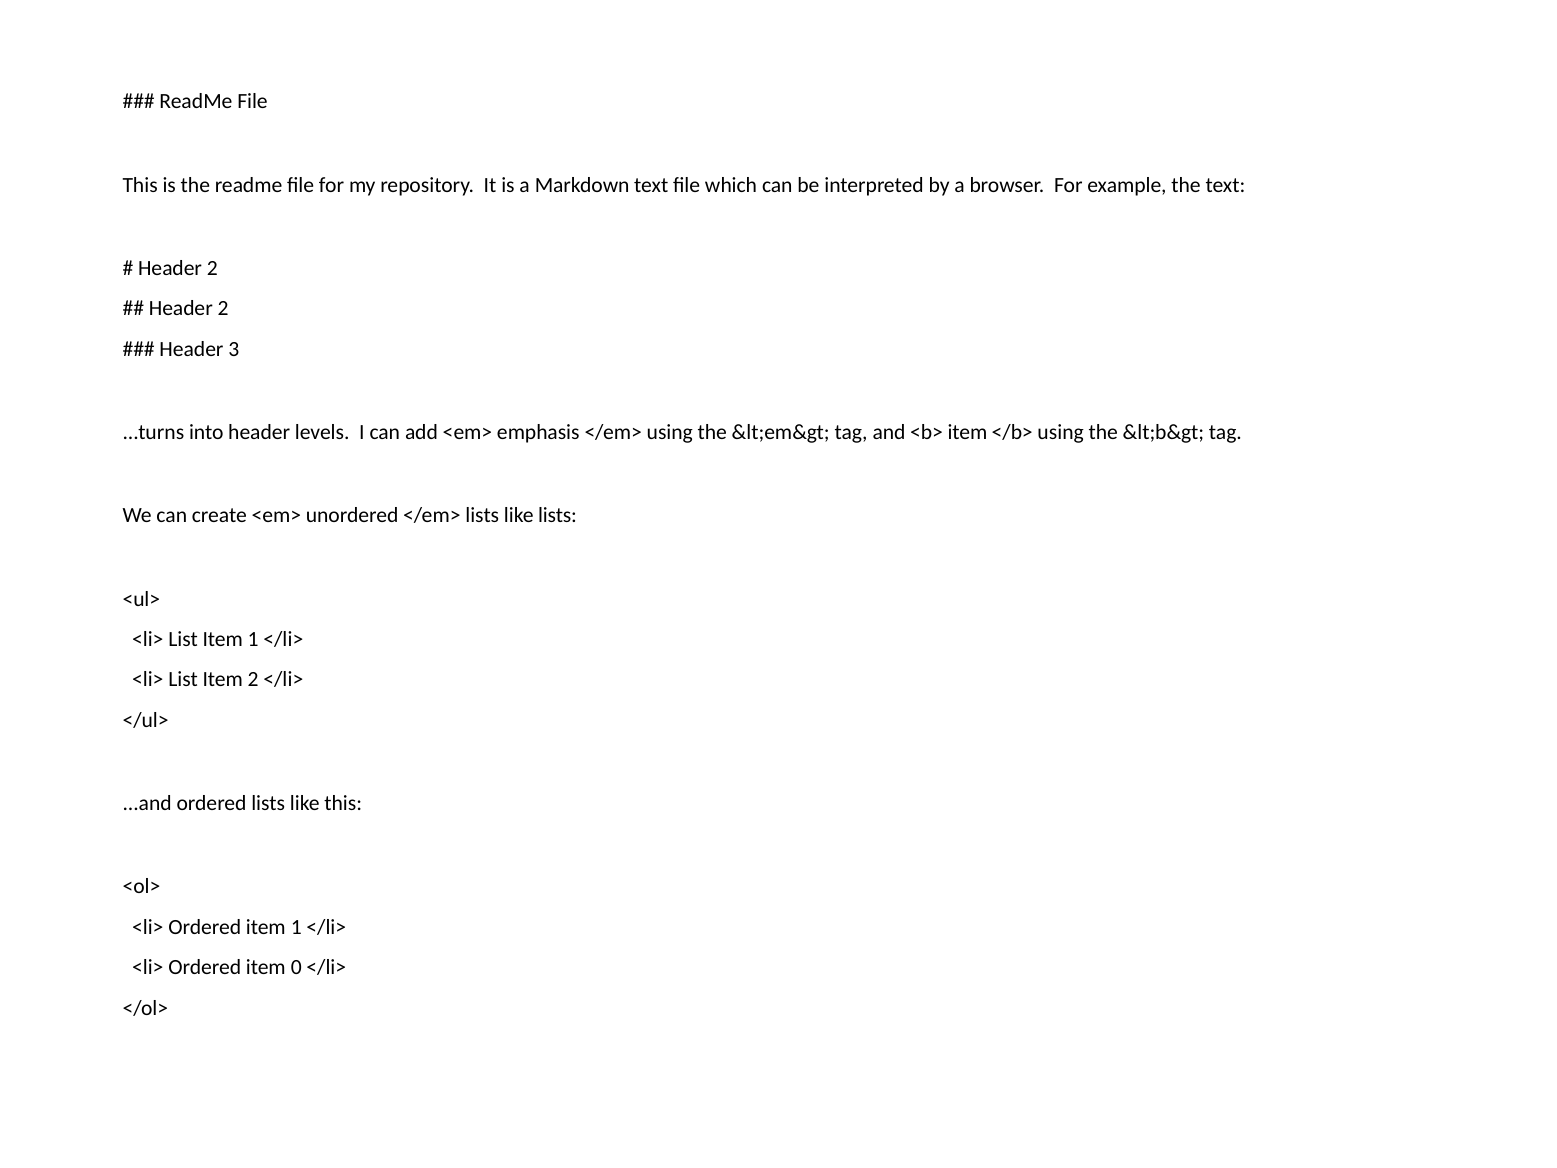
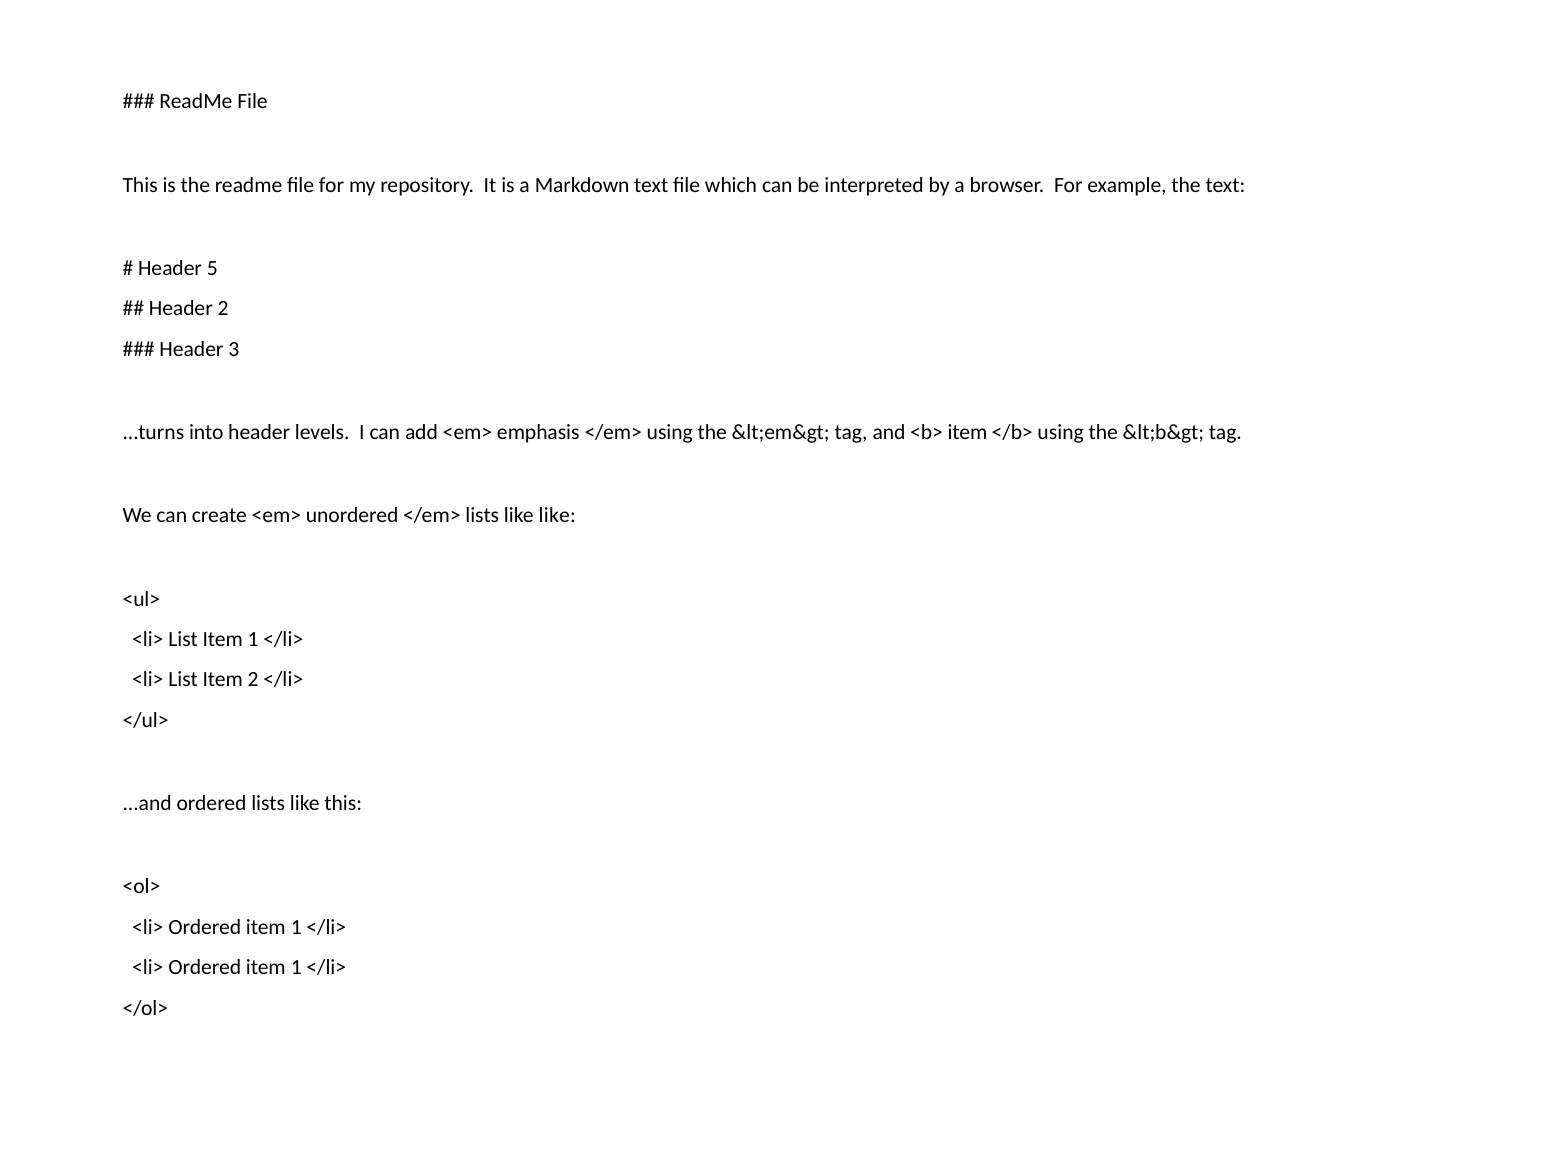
2: 2 -> 5 (212, 268)
like lists: lists -> like (557, 515)
0: 0 -> 1 (296, 968)
